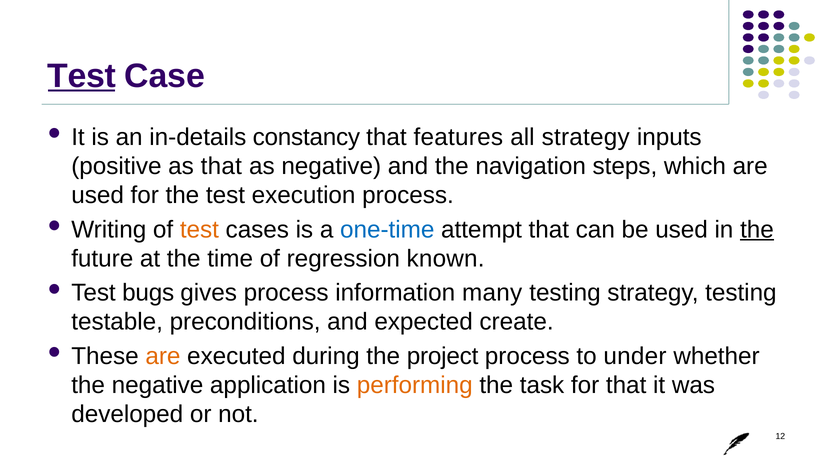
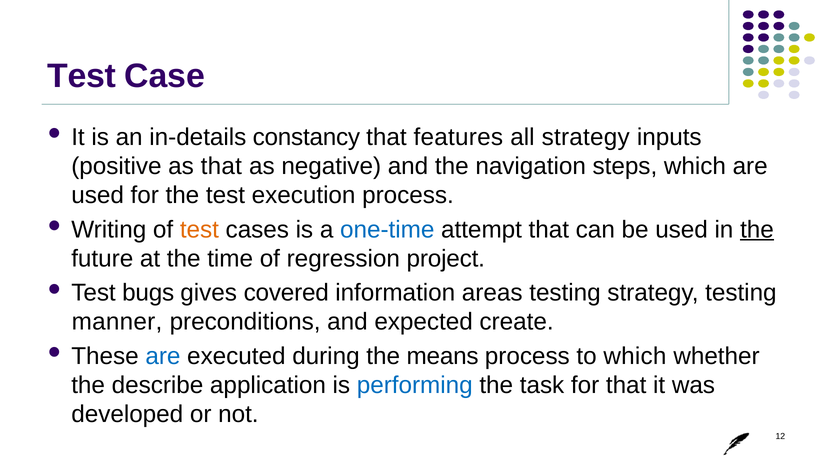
Test underline: present -> none (82, 76)
known: known -> project (446, 258)
gives process: process -> covered (286, 292)
many: many -> areas (492, 292)
testable: testable -> manner (117, 322)
are colour: orange -> blue (163, 356)
project: project -> means (443, 356)
to under: under -> which (635, 356)
the negative: negative -> describe (158, 385)
performing colour: orange -> blue (415, 385)
